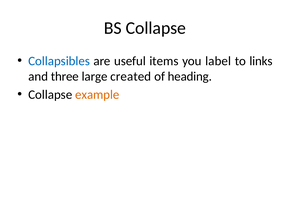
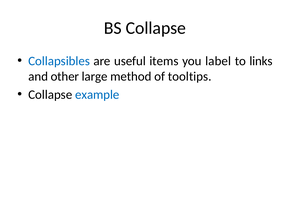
three: three -> other (65, 76)
created: created -> method (131, 76)
heading: heading -> tooltips (190, 76)
example colour: orange -> blue (97, 94)
